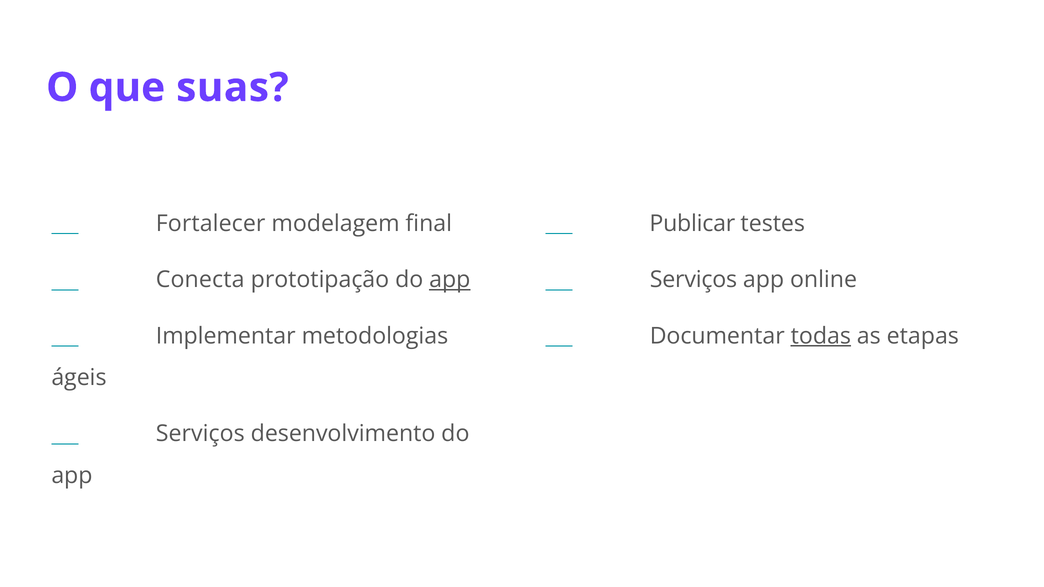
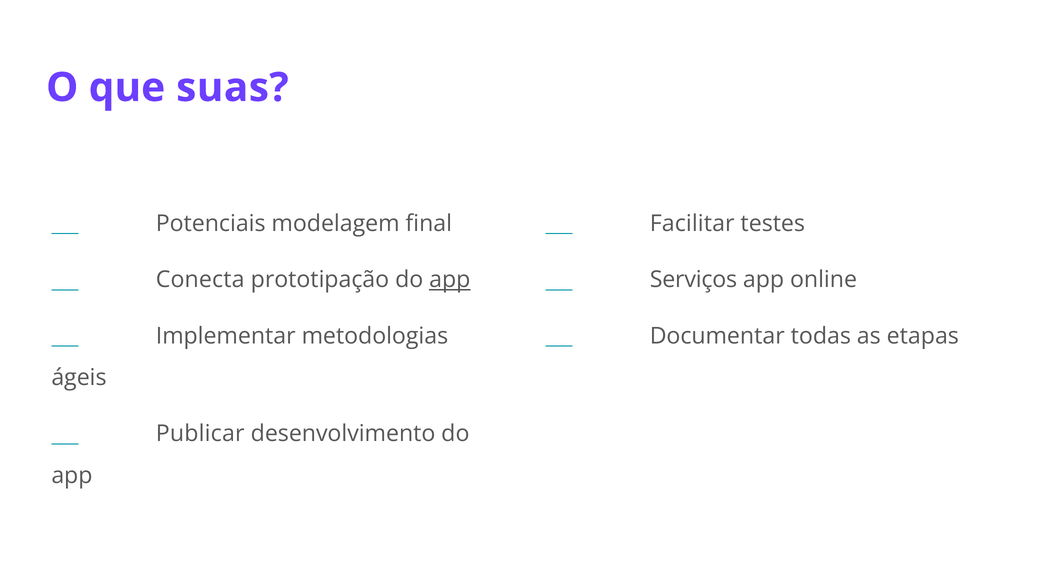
Fortalecer: Fortalecer -> Potenciais (211, 224)
Publicar: Publicar -> Facilitar (692, 224)
todas underline: present -> none (821, 336)
Serviços: Serviços -> Publicar (200, 434)
